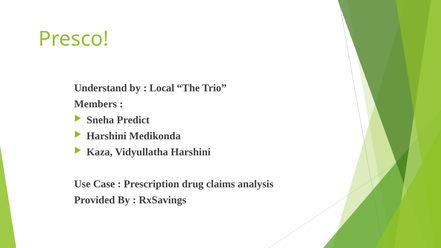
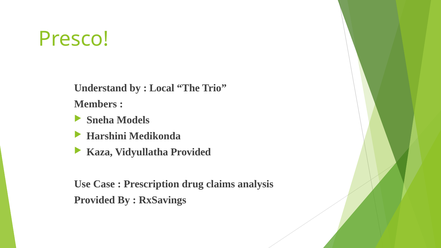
Predict: Predict -> Models (133, 120)
Vidyullatha Harshini: Harshini -> Provided (191, 152)
